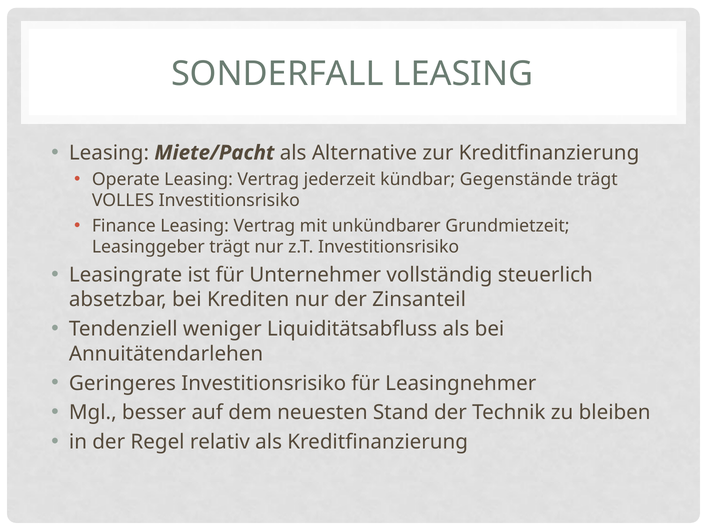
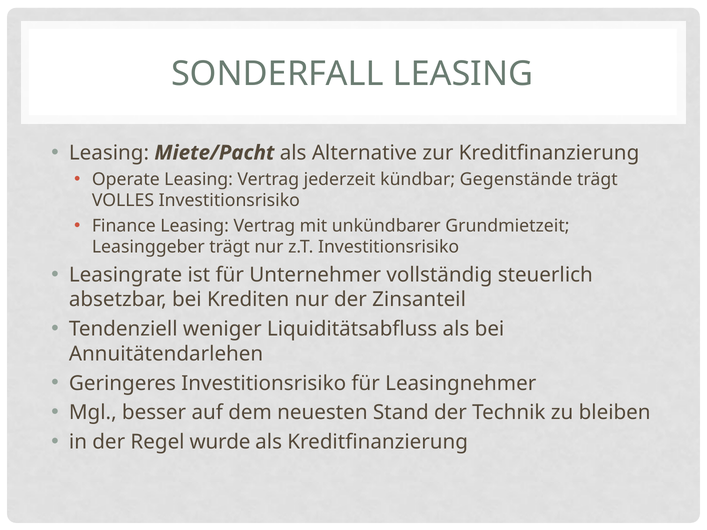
relativ: relativ -> wurde (220, 442)
